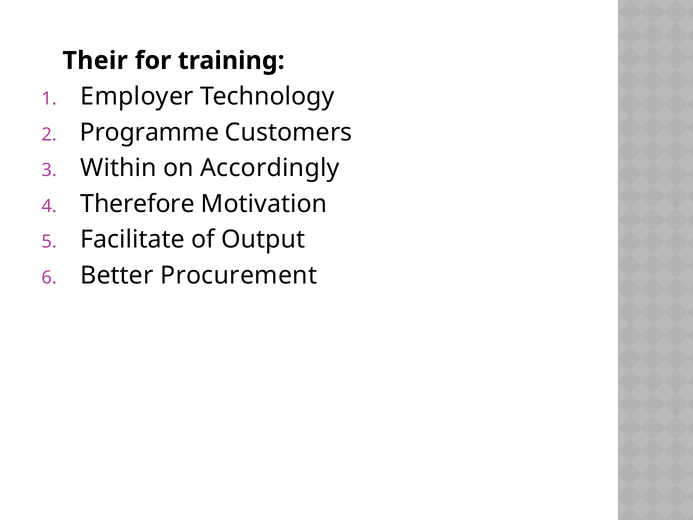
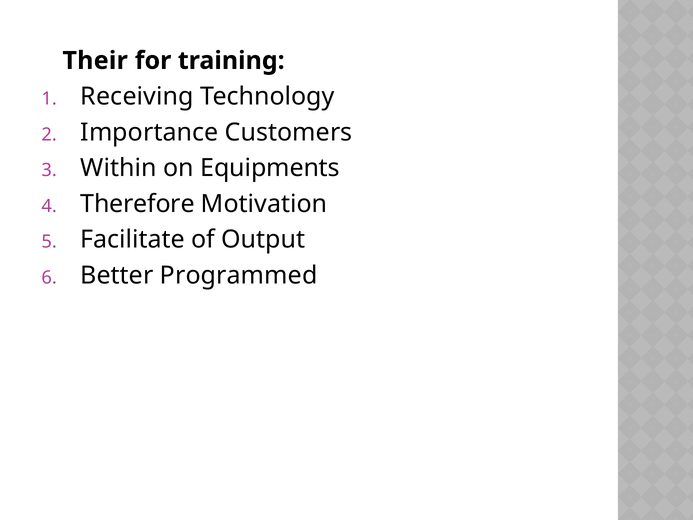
Employer: Employer -> Receiving (137, 96)
Programme: Programme -> Importance (149, 132)
Accordingly: Accordingly -> Equipments (270, 168)
Procurement: Procurement -> Programmed (239, 275)
